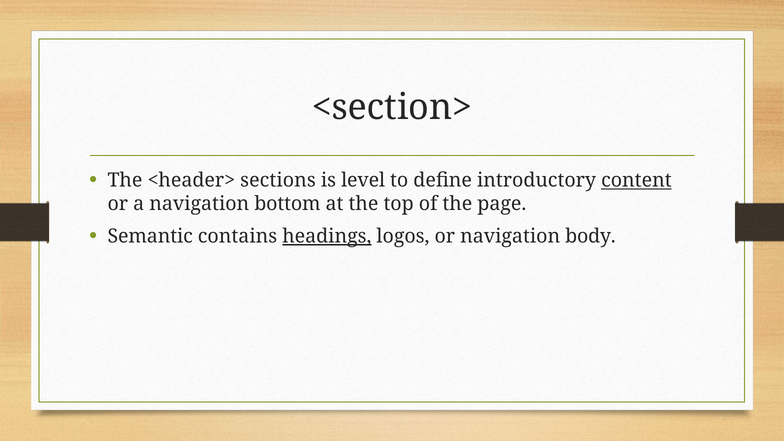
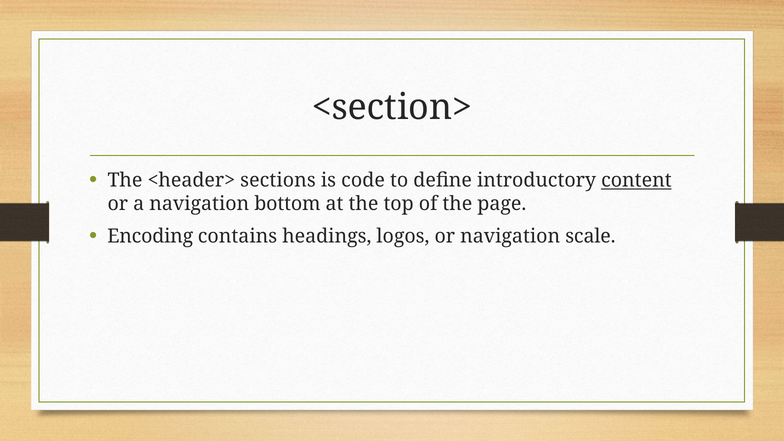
level: level -> code (363, 181)
Semantic: Semantic -> Encoding (150, 236)
headings underline: present -> none (327, 236)
body: body -> scale (590, 236)
